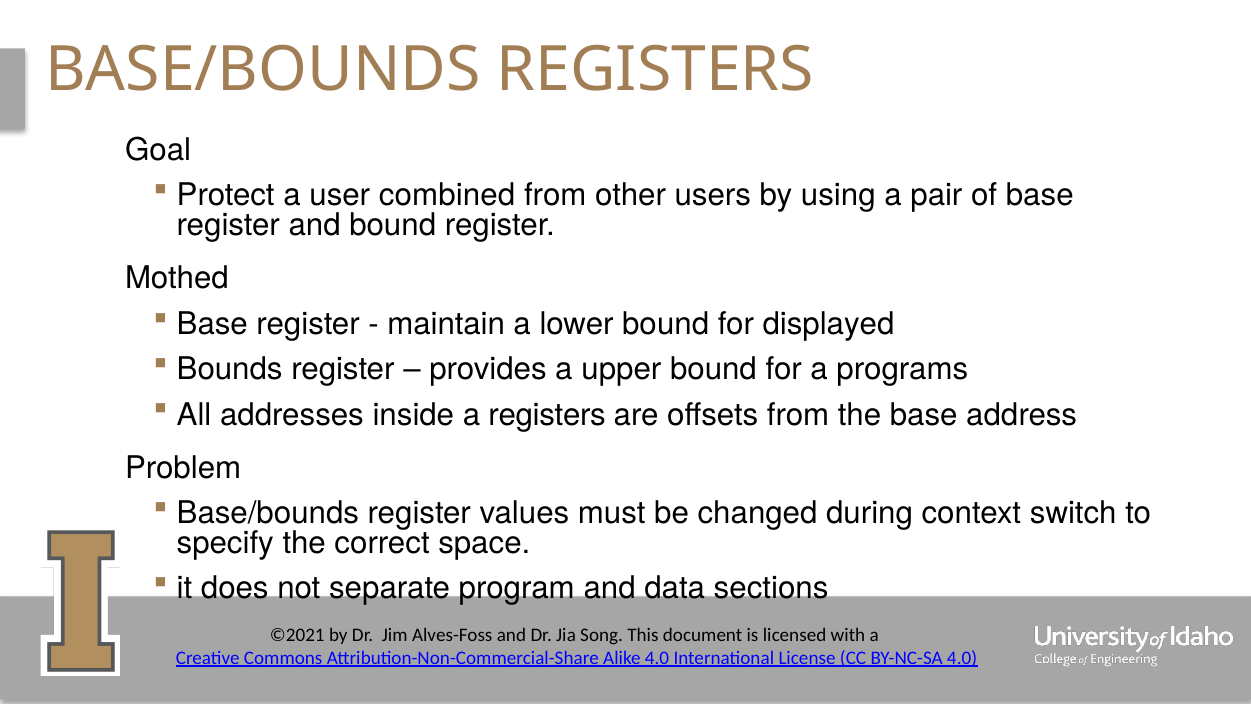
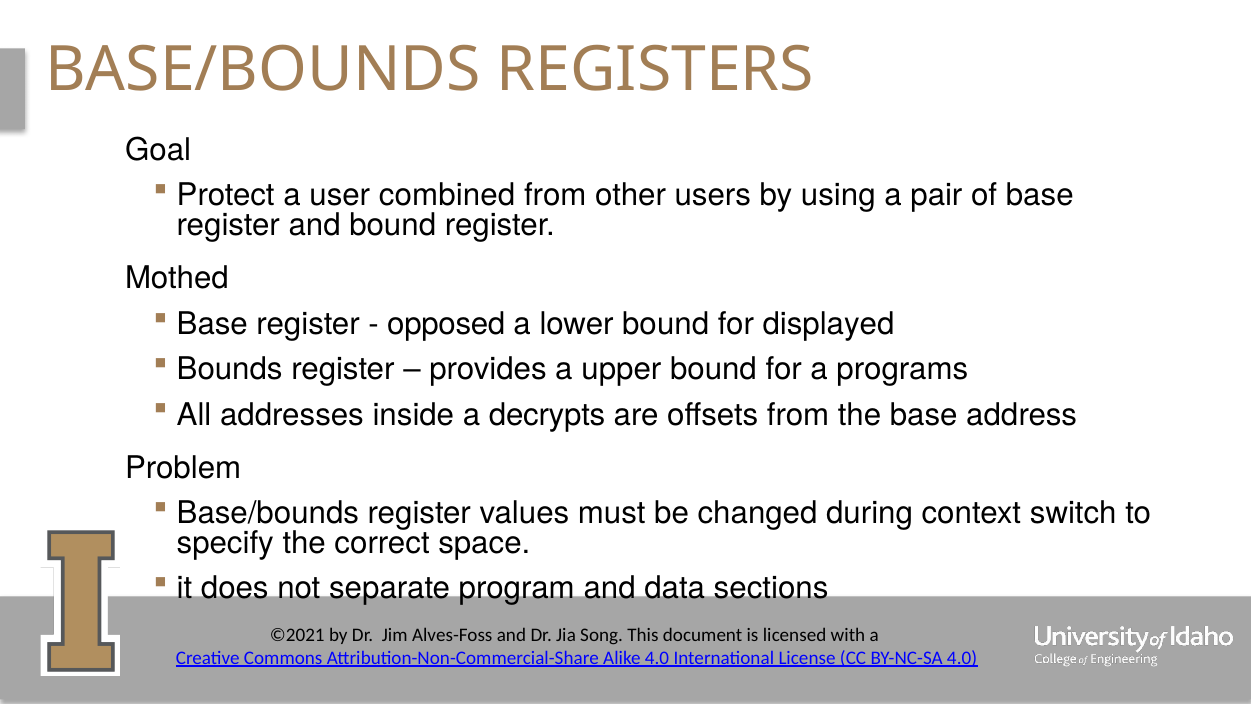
maintain: maintain -> opposed (446, 324)
a registers: registers -> decrypts (547, 415)
